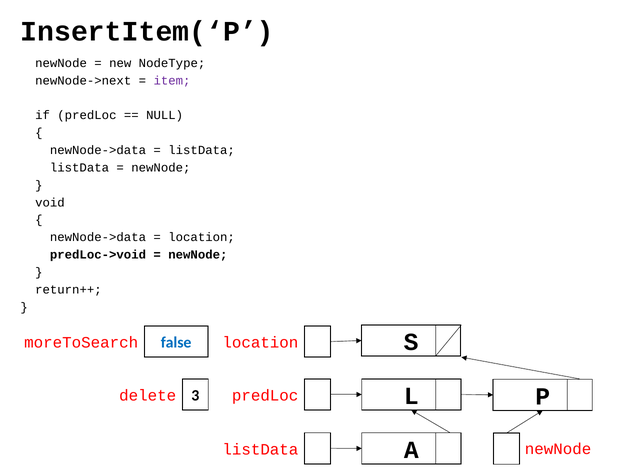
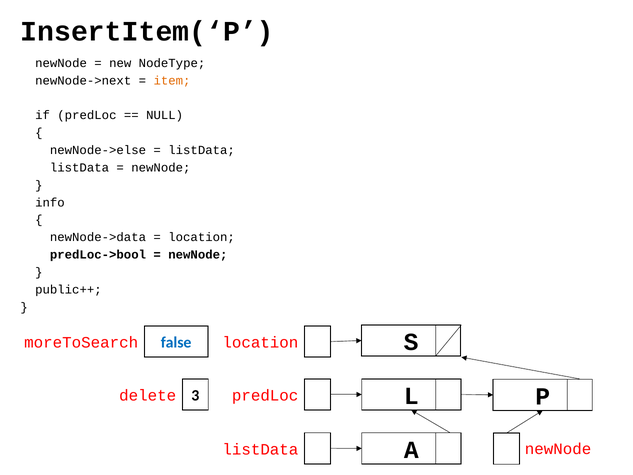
item colour: purple -> orange (172, 80)
newNode->data: newNode->data -> newNode->else (98, 150)
void: void -> info (50, 202)
predLoc->void: predLoc->void -> predLoc->bool (98, 255)
return++: return++ -> public++ (68, 289)
